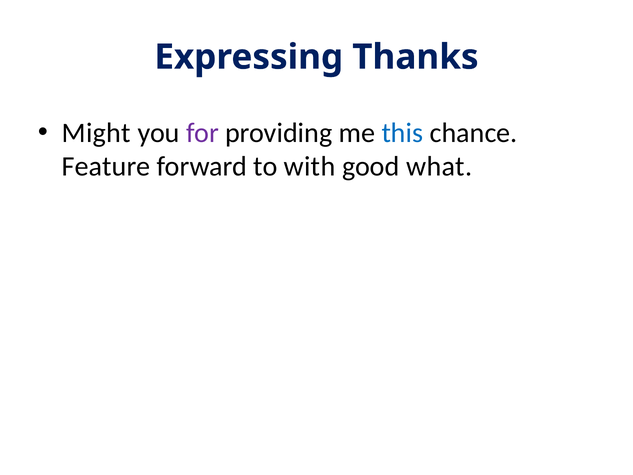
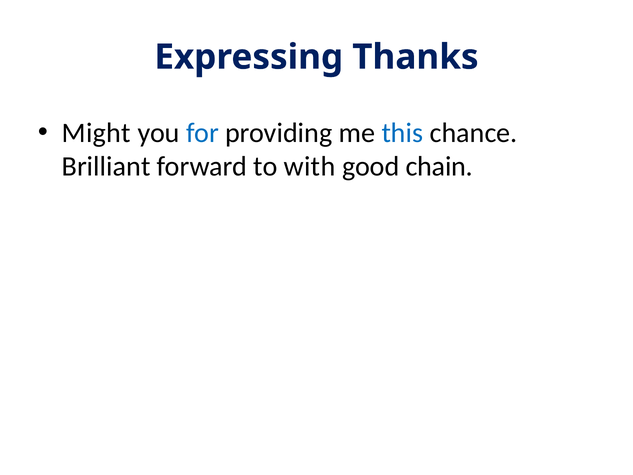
for colour: purple -> blue (202, 133)
Feature: Feature -> Brilliant (106, 167)
what: what -> chain (439, 167)
